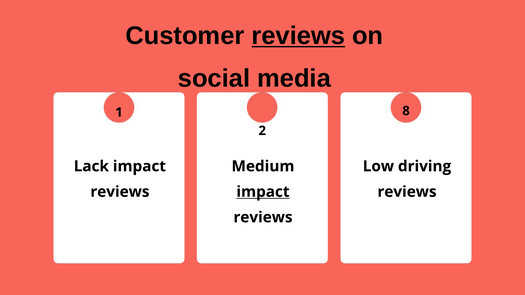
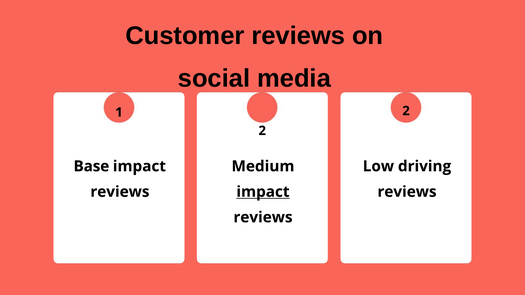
reviews underline: present -> none (298, 36)
1 8: 8 -> 2 (406, 111)
Lack: Lack -> Base (91, 166)
